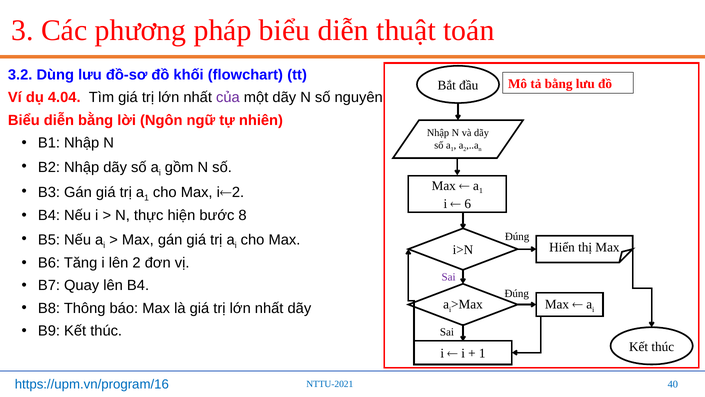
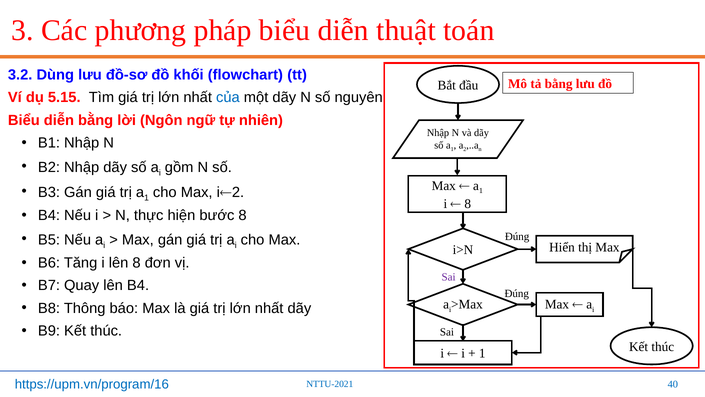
4.04: 4.04 -> 5.15 (64, 97)
của colour: purple -> blue (228, 97)
6: 6 -> 8 (468, 204)
lên 2: 2 -> 8 (137, 263)
